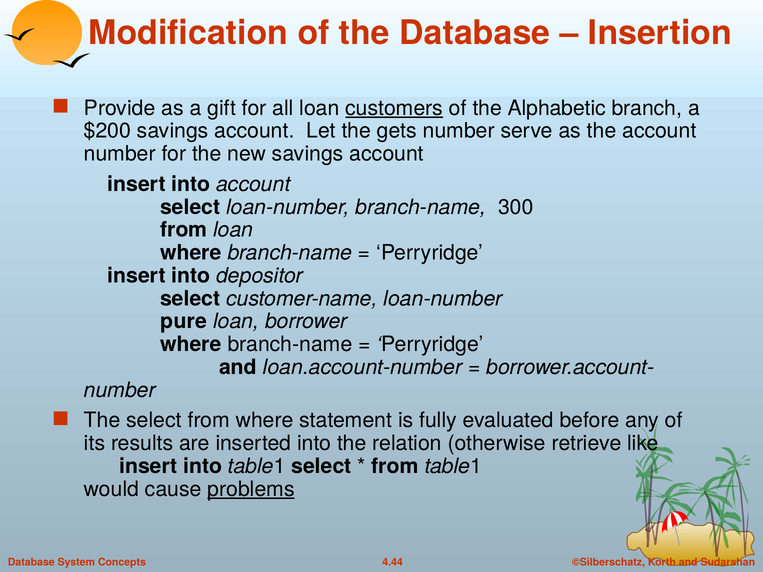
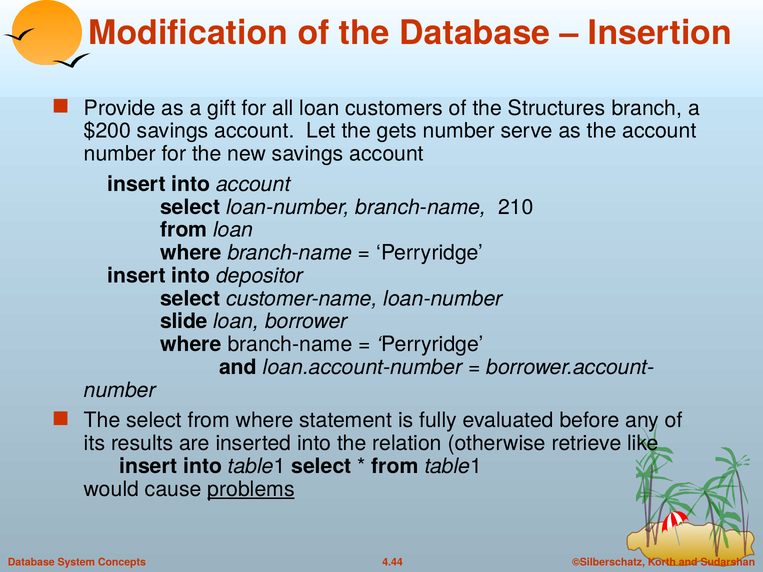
customers underline: present -> none (394, 108)
Alphabetic: Alphabetic -> Structures (557, 108)
300: 300 -> 210 (516, 207)
pure: pure -> slide (184, 322)
